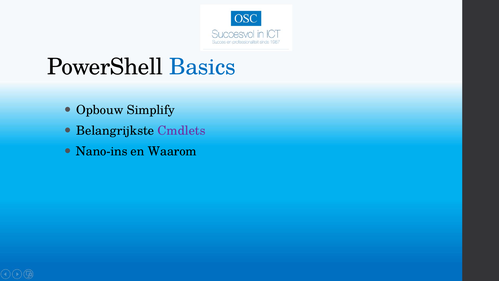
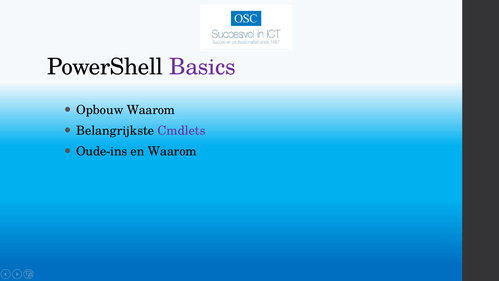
Basics colour: blue -> purple (202, 67)
Opbouw Simplify: Simplify -> Waarom (151, 110)
Nano-ins: Nano-ins -> Oude-ins (102, 151)
